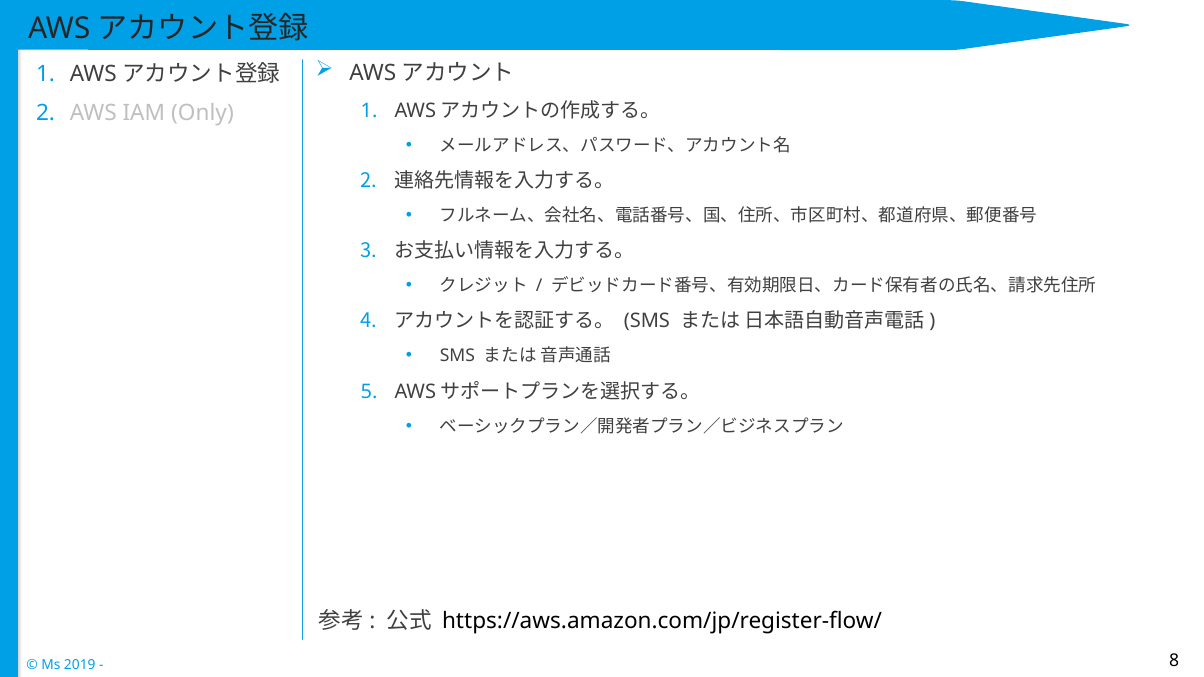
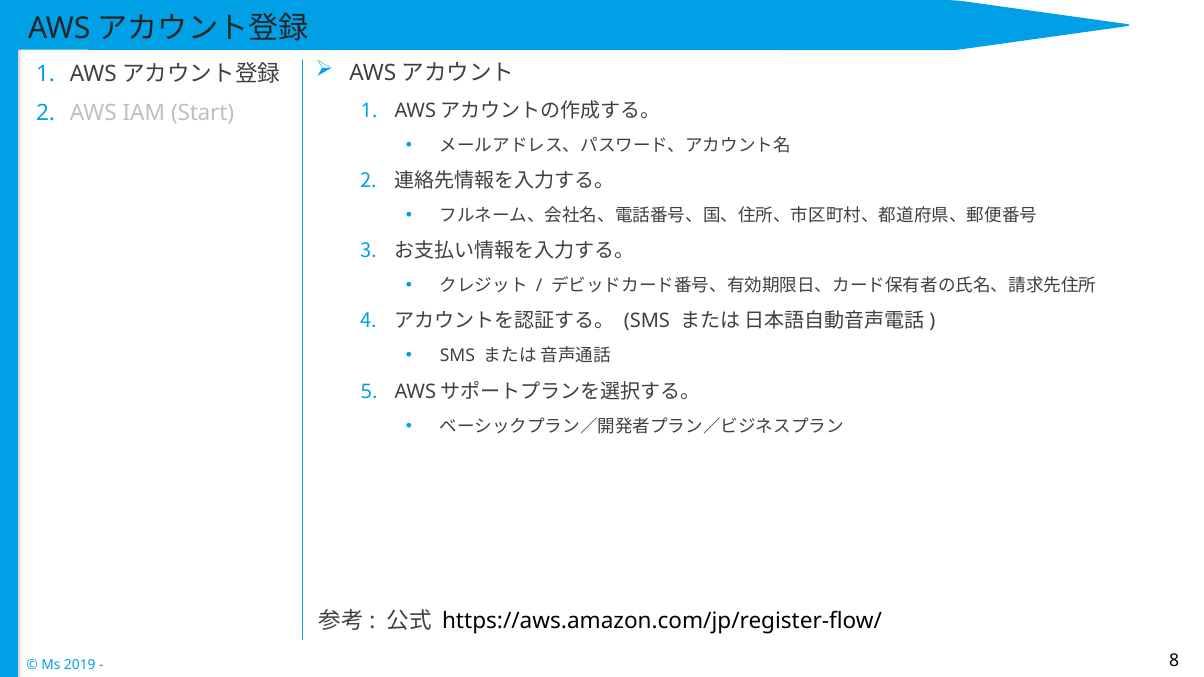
Only: Only -> Start (203, 113)
